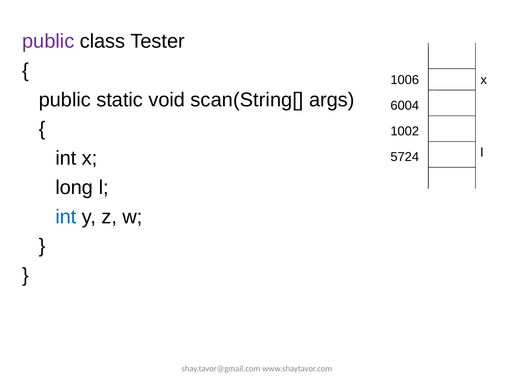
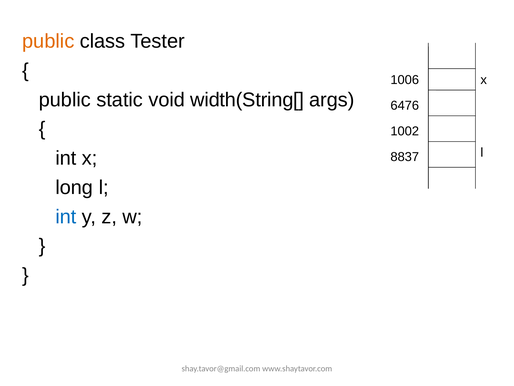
public colour: purple -> orange (48, 41)
scan(String[: scan(String[ -> width(String[ (247, 100)
6004: 6004 -> 6476 (405, 105)
5724: 5724 -> 8837 (405, 157)
